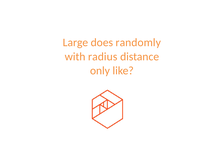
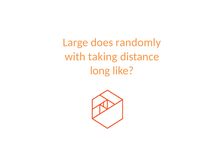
radius: radius -> taking (103, 57)
only: only -> long (100, 71)
